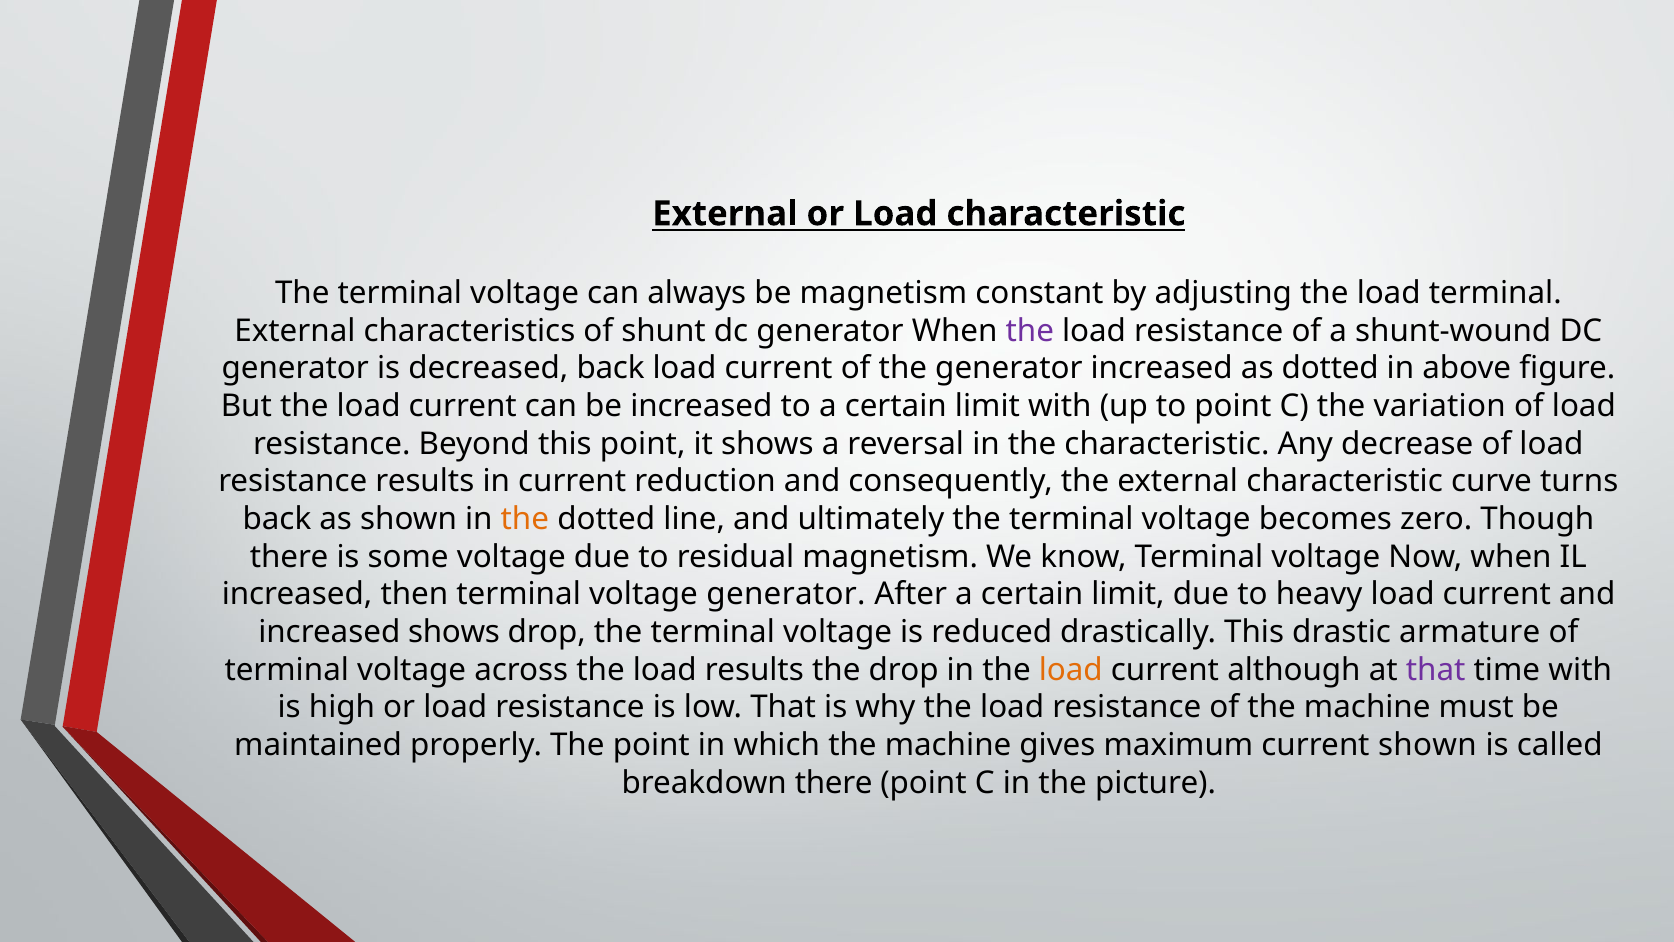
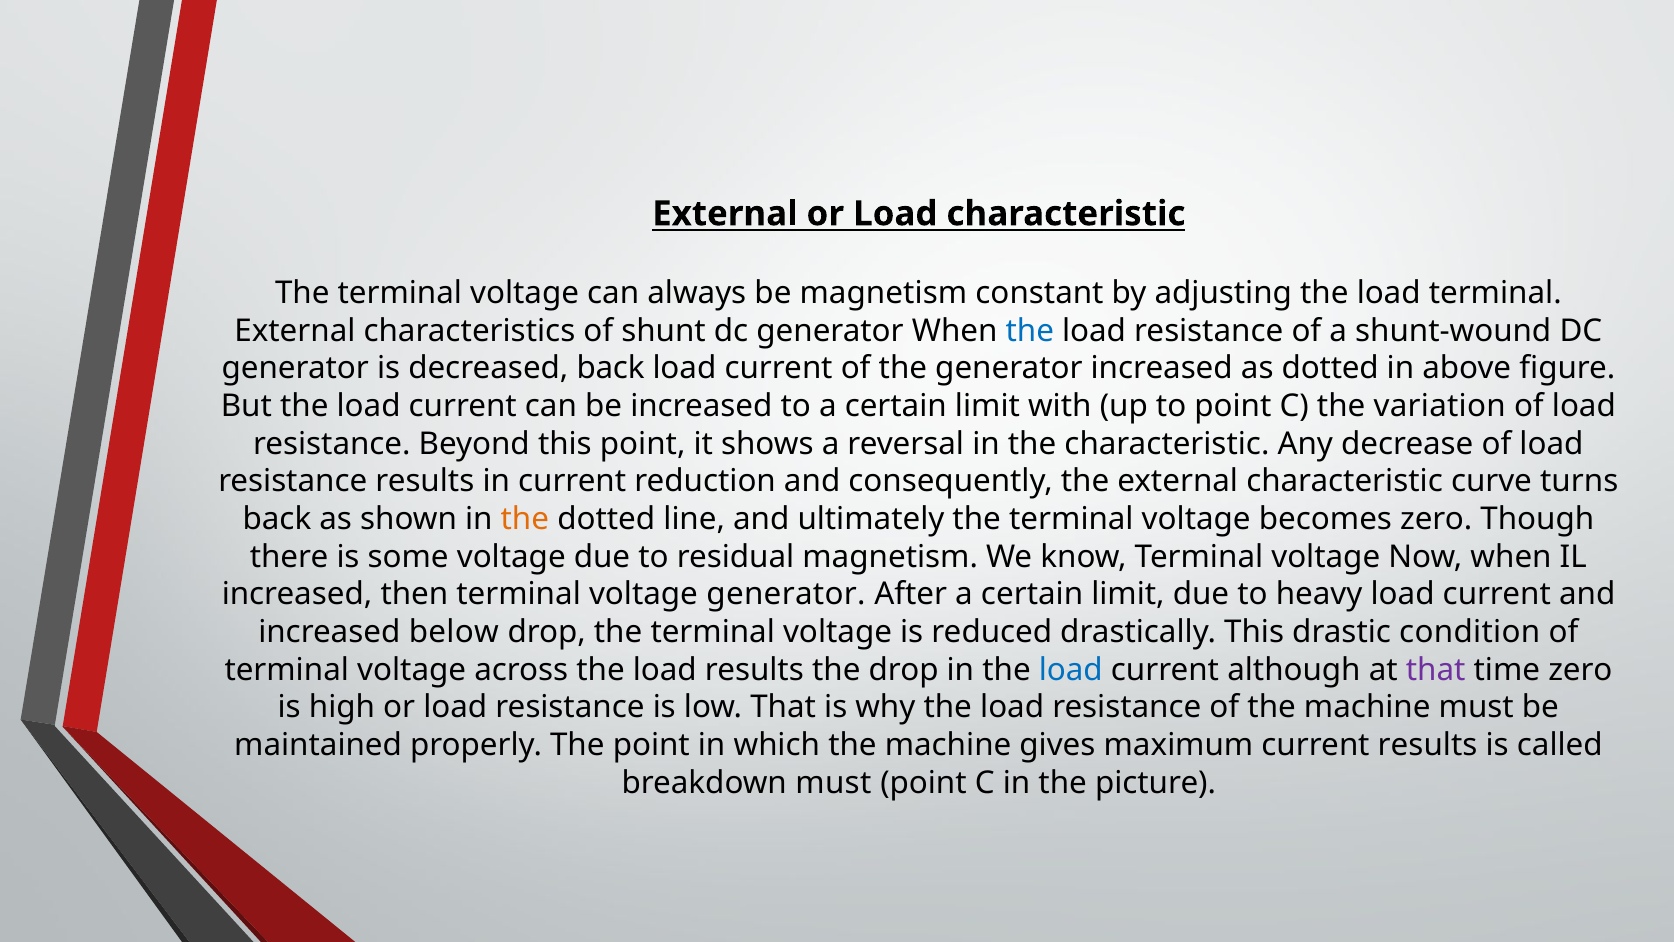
the colour: purple -> blue (1030, 331)
increased shows: shows -> below (454, 632)
armature: armature -> condition (1470, 632)
load colour: orange -> blue (1071, 670)
time with: with -> zero (1580, 670)
current shown: shown -> results (1428, 745)
breakdown there: there -> must (833, 783)
